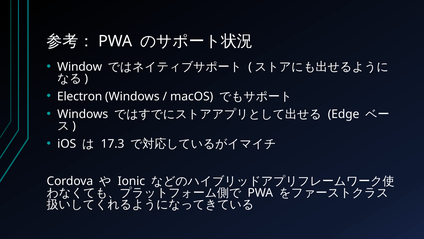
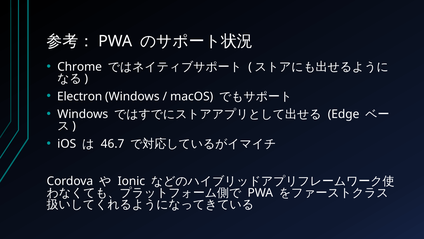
Window: Window -> Chrome (80, 67)
17.3: 17.3 -> 46.7 (113, 144)
